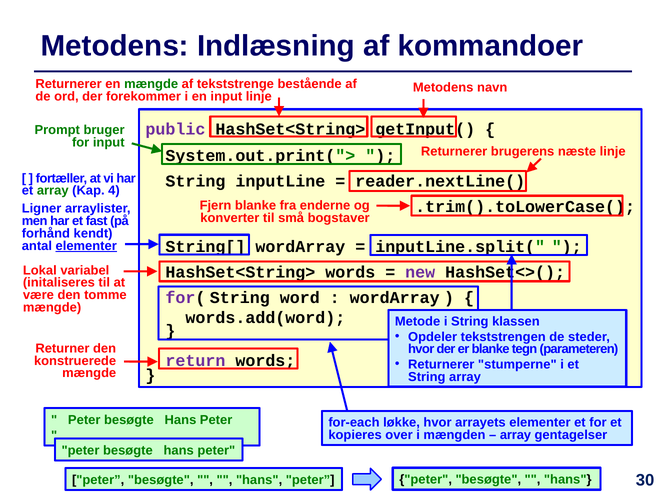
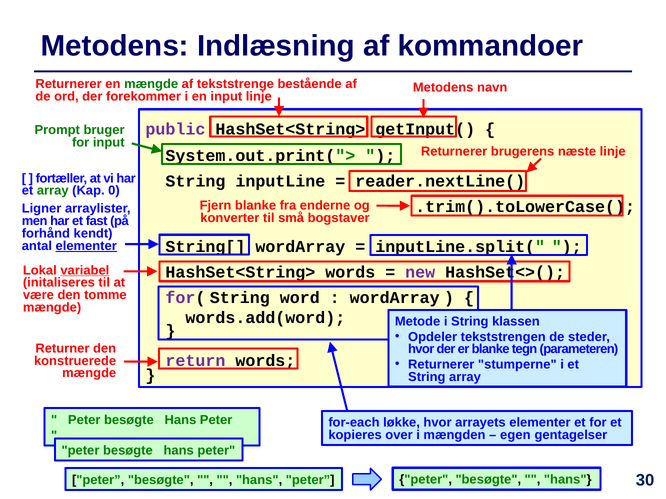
4: 4 -> 0 (114, 191)
variabel underline: none -> present (85, 271)
array: array -> egen (515, 435)
